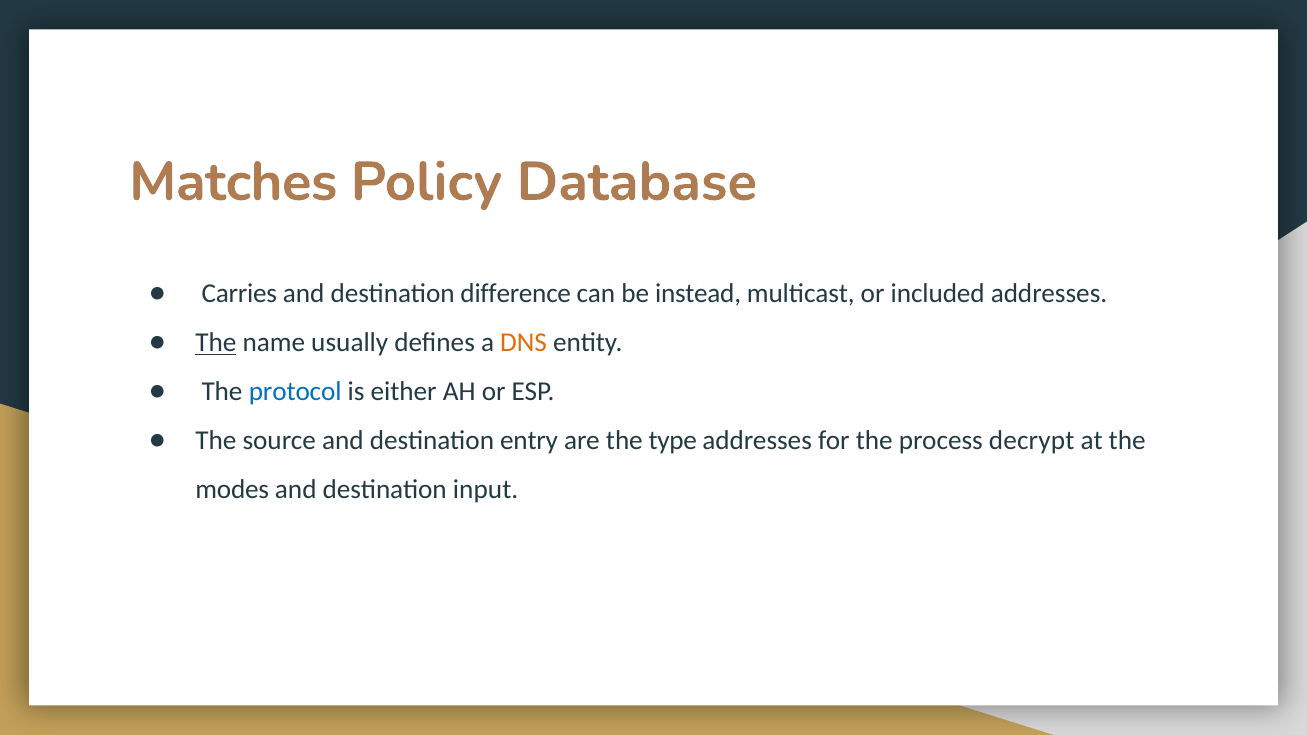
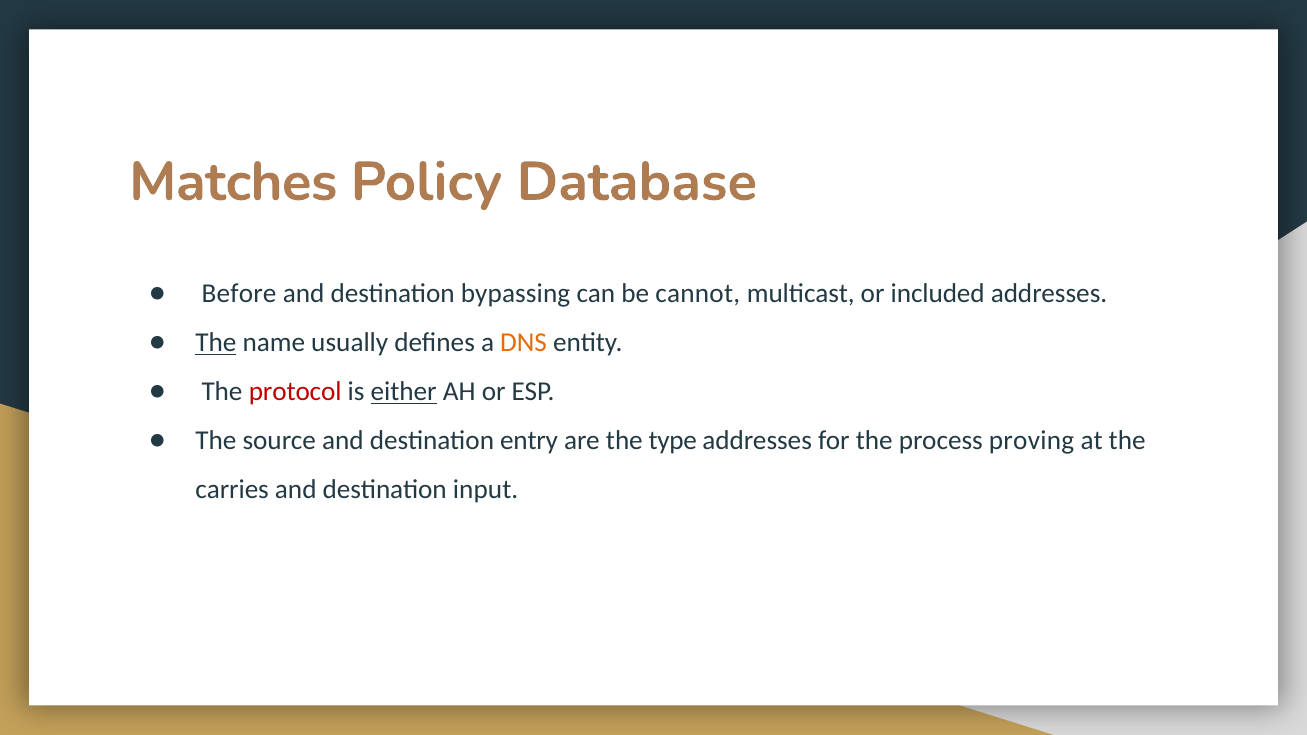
Carries: Carries -> Before (239, 294)
difference: difference -> bypassing (516, 294)
instead: instead -> cannot (698, 294)
protocol colour: blue -> red (295, 392)
either underline: none -> present (404, 392)
decrypt: decrypt -> proving (1032, 441)
modes: modes -> carries (232, 490)
